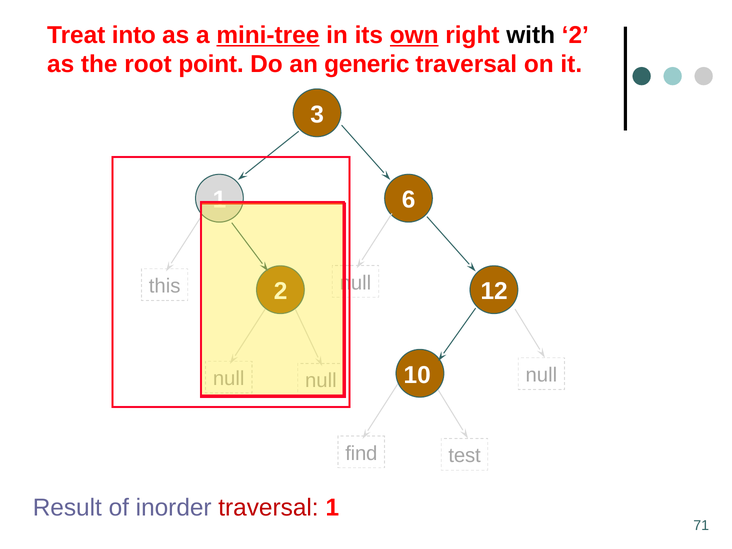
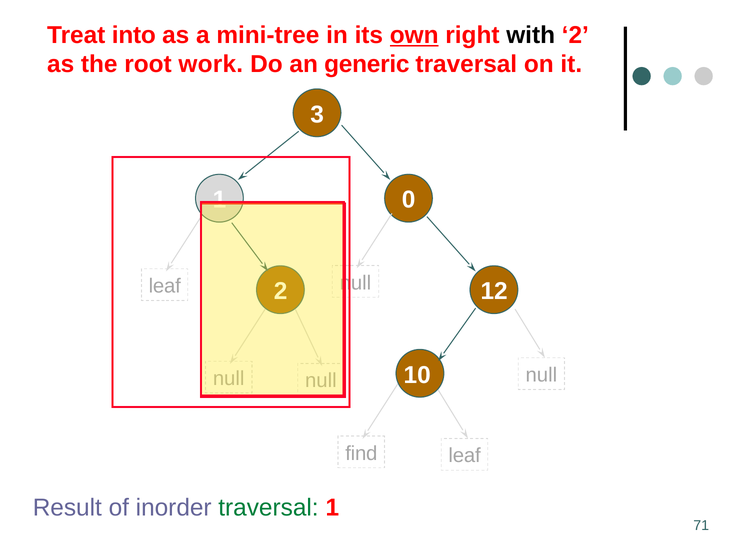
mini-tree underline: present -> none (268, 35)
point: point -> work (211, 64)
6: 6 -> 0 (409, 200)
this: this -> leaf (165, 286)
test: test -> leaf (465, 456)
traversal colour: red -> green (268, 508)
